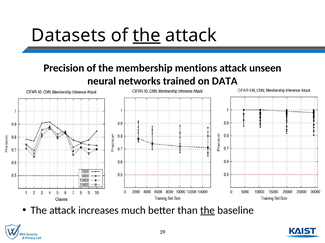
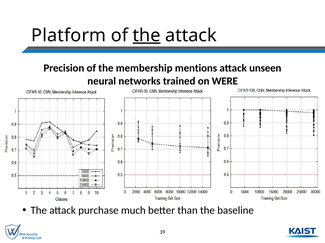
Datasets: Datasets -> Platform (69, 36)
DATA: DATA -> WERE (225, 81)
increases: increases -> purchase (98, 211)
the underline: present -> none (207, 211)
